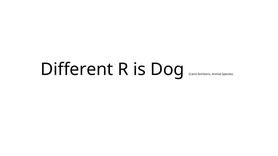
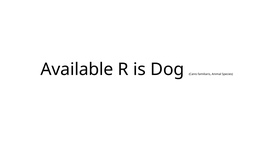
Different: Different -> Available (77, 69)
